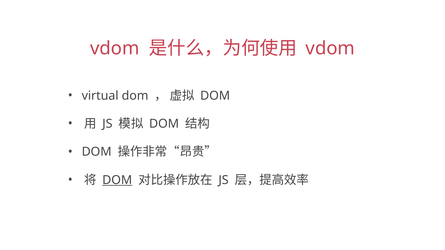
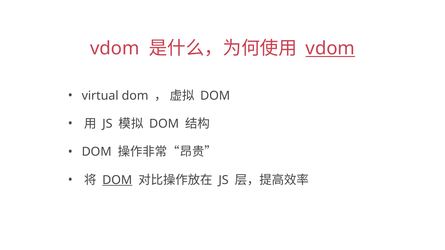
vdom underline: none -> present (330, 49)
